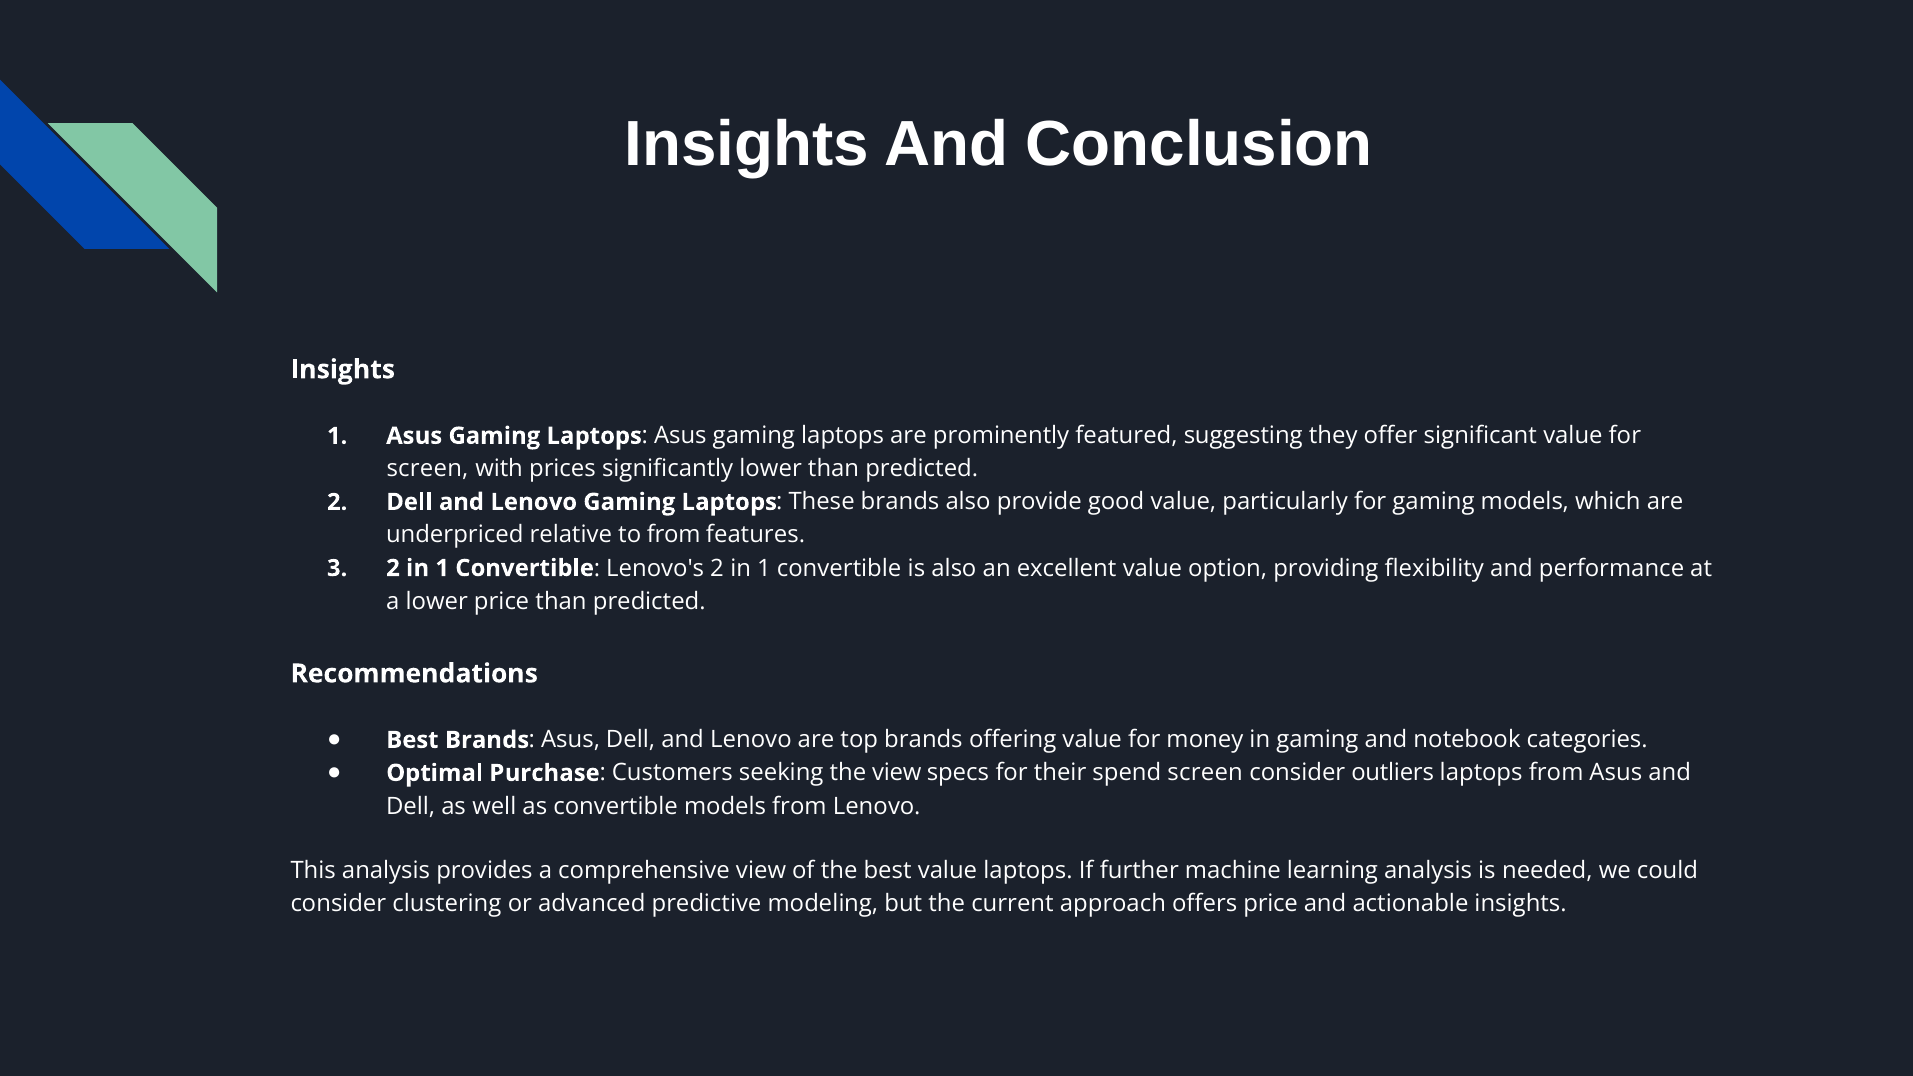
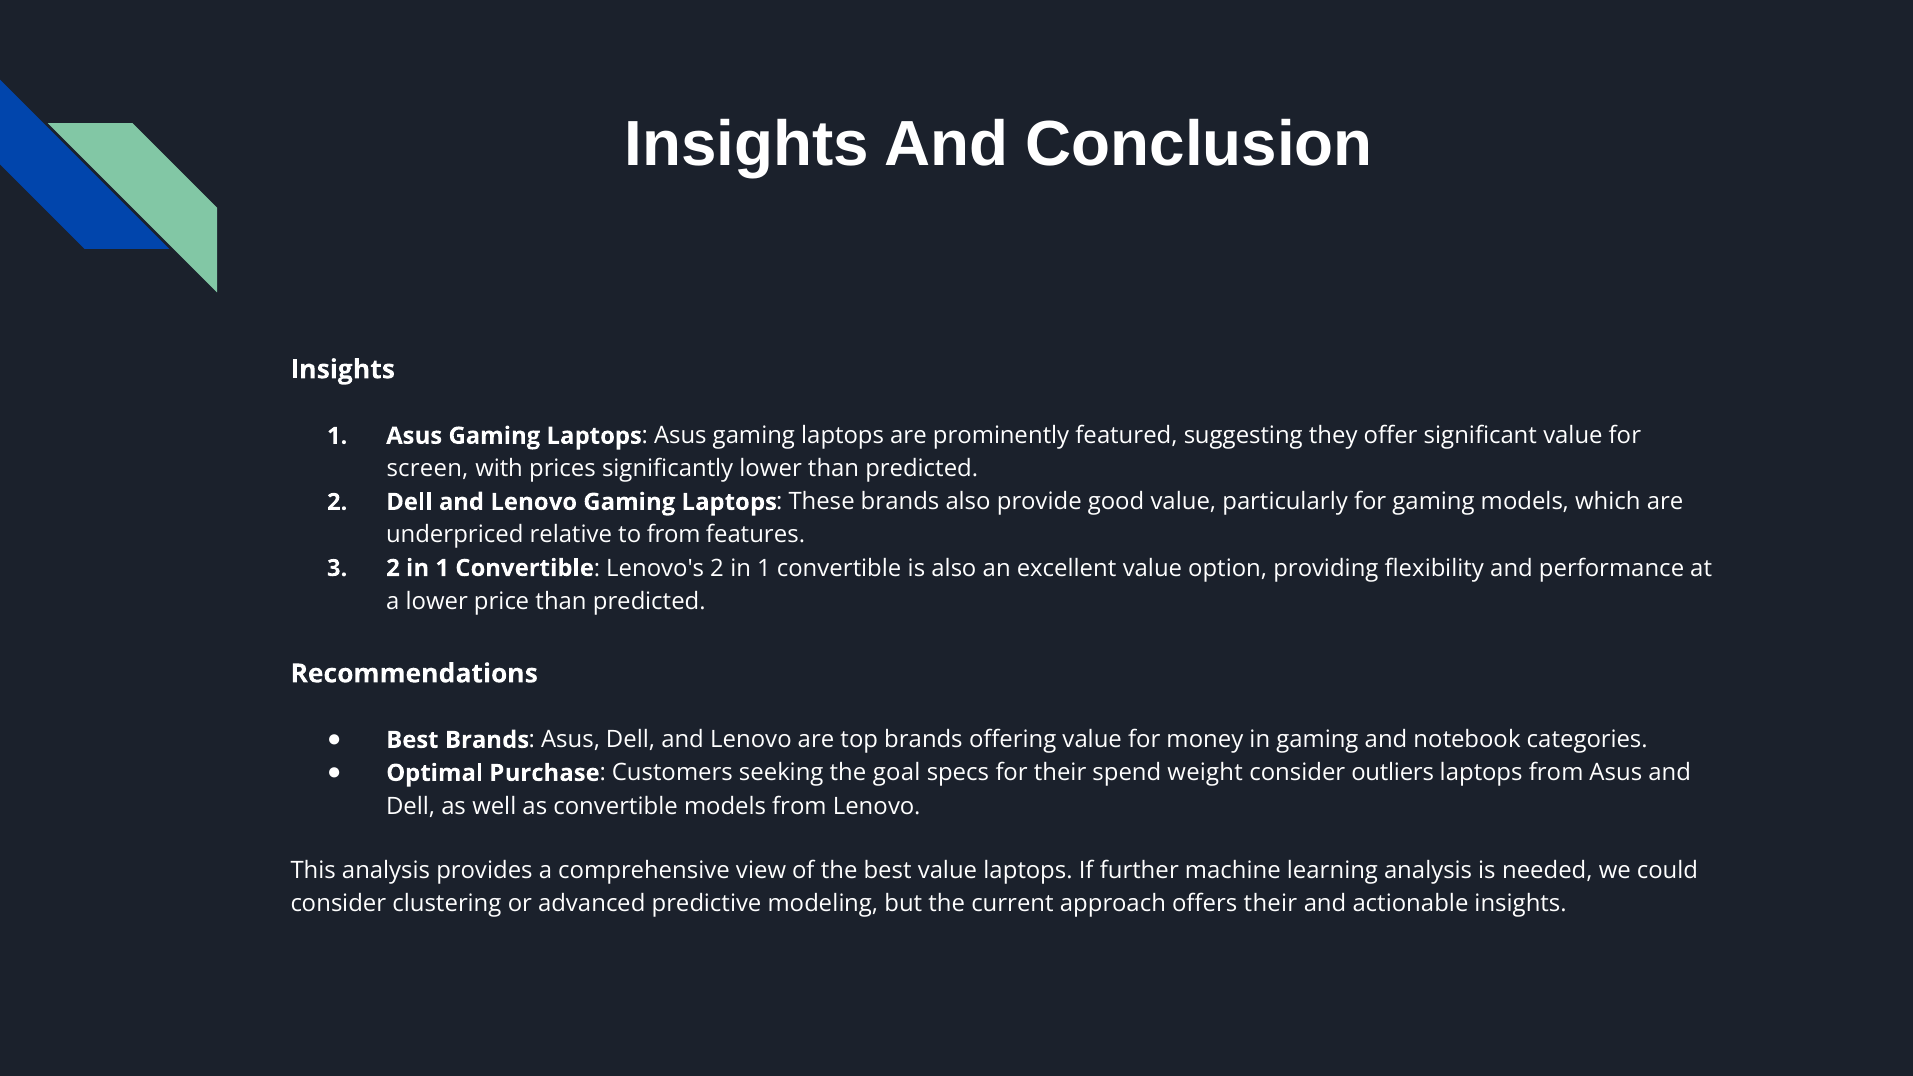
the view: view -> goal (897, 773)
spend screen: screen -> weight (1205, 773)
offers price: price -> their (1270, 904)
